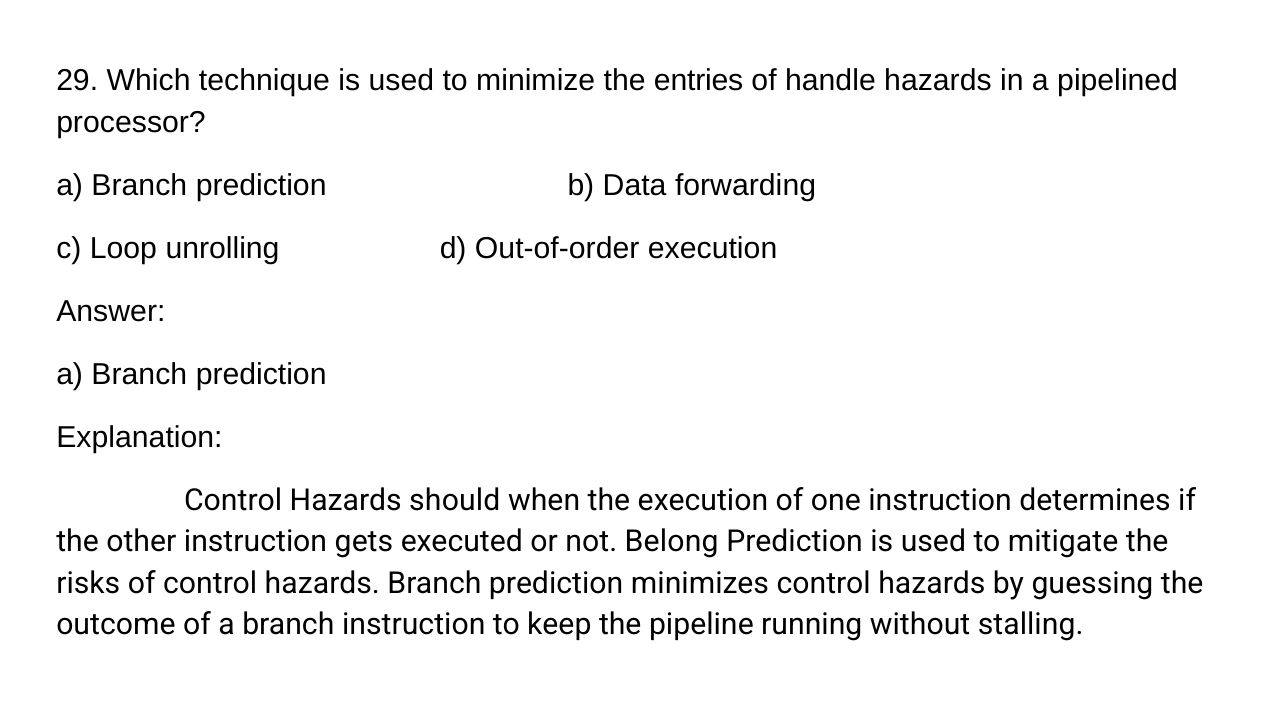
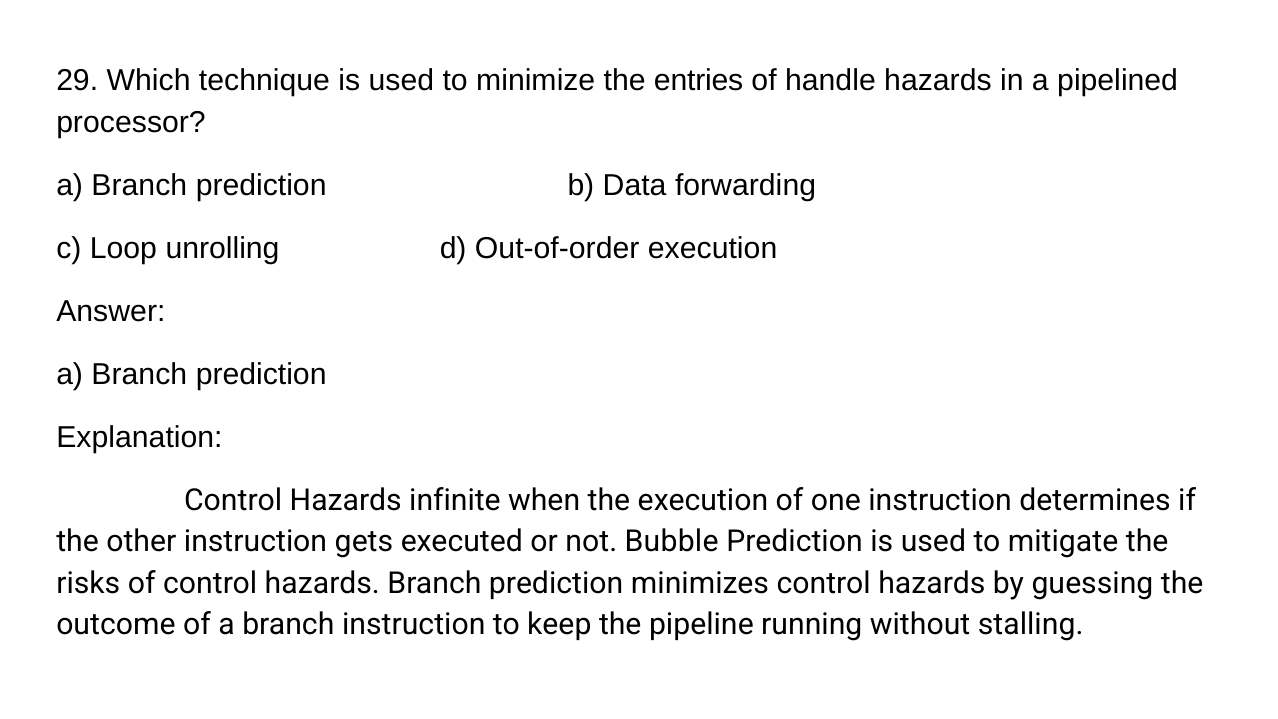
should: should -> infinite (455, 500)
Belong: Belong -> Bubble (672, 542)
